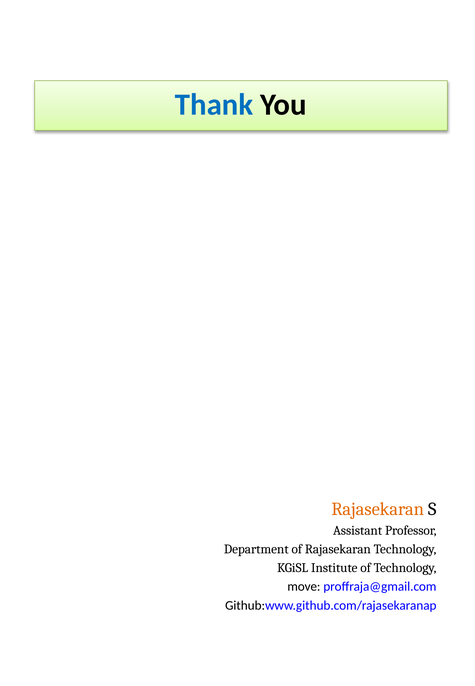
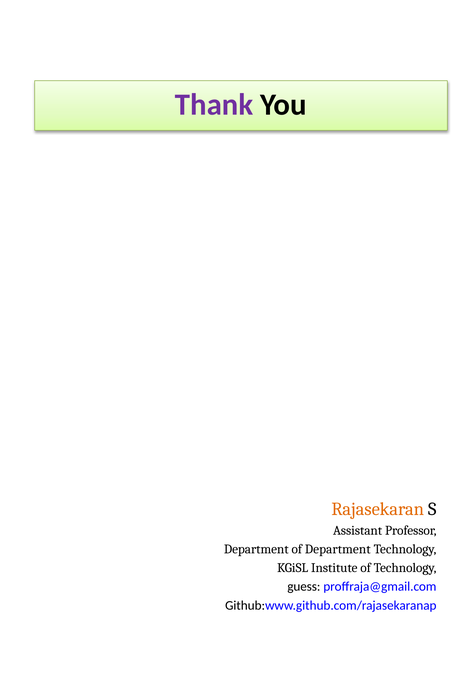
Thank colour: blue -> purple (214, 105)
of Rajasekaran: Rajasekaran -> Department (338, 549)
move: move -> guess (304, 587)
